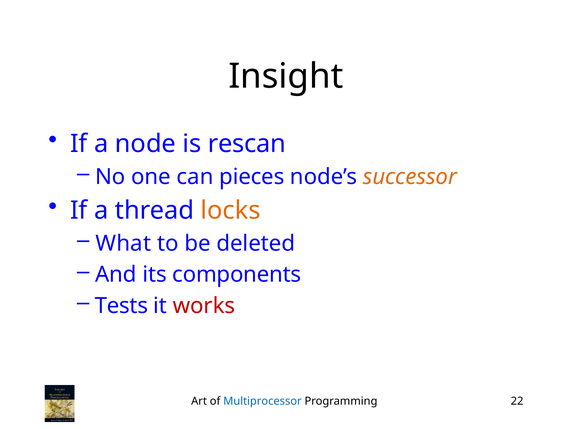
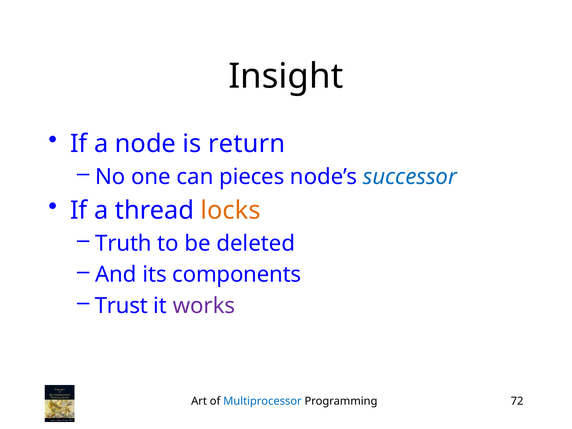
rescan: rescan -> return (247, 144)
successor colour: orange -> blue (410, 177)
What: What -> Truth (123, 243)
Tests: Tests -> Trust (121, 306)
works colour: red -> purple (204, 306)
22: 22 -> 72 (517, 401)
